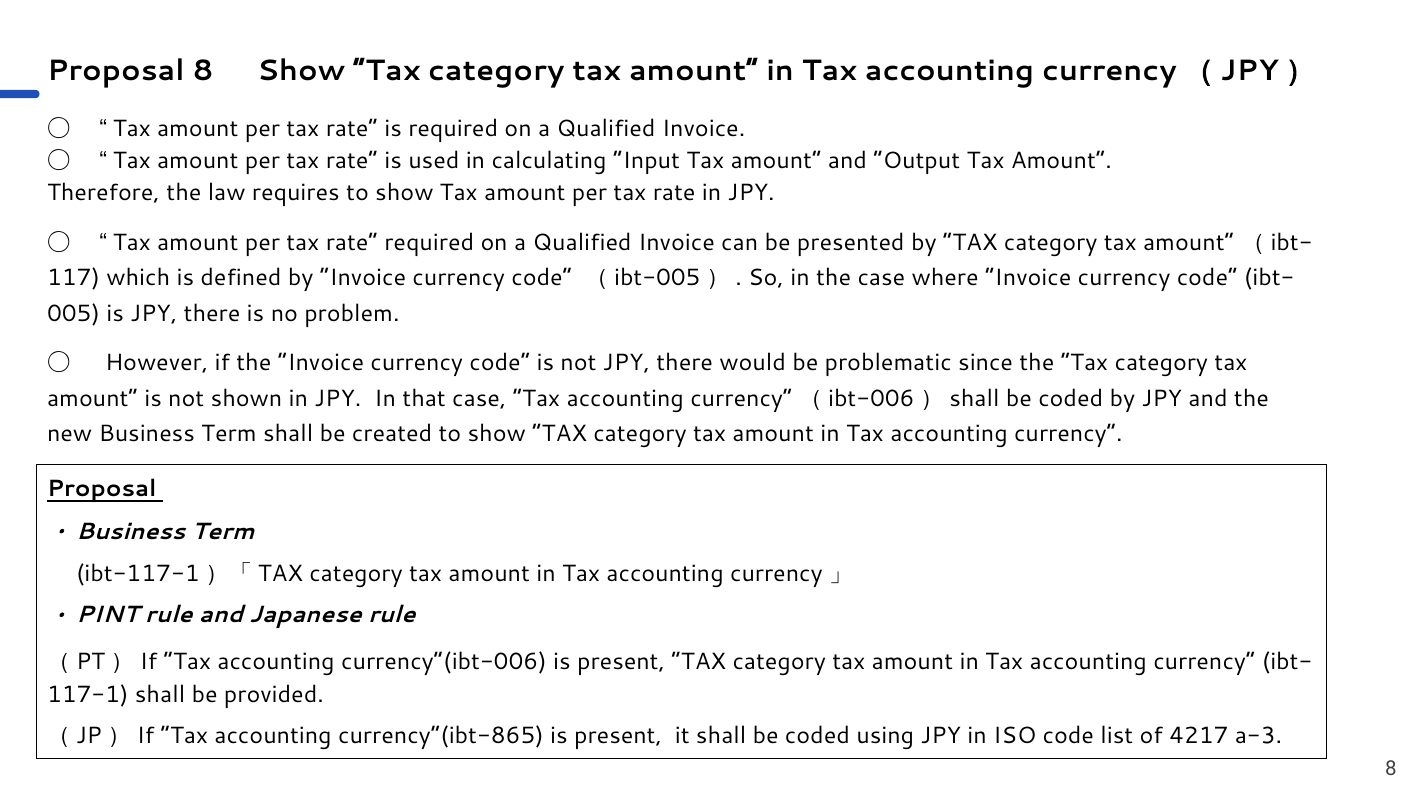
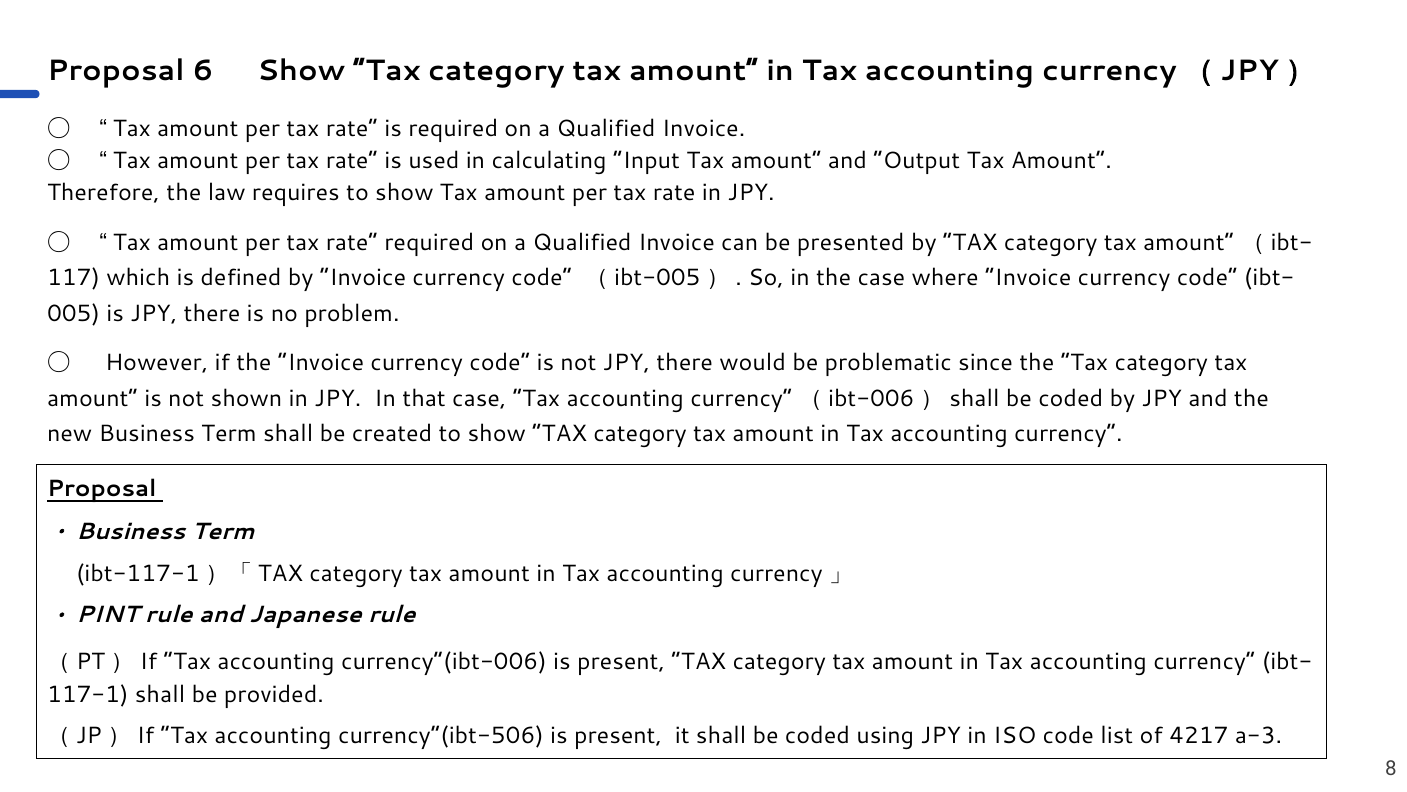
Proposal 8: 8 -> 6 (203, 71)
currency“(ibt-865: currency“(ibt-865 -> currency“(ibt-506 (441, 735)
